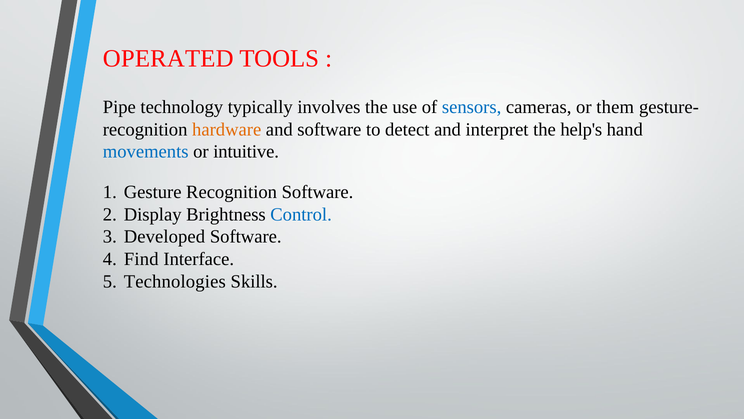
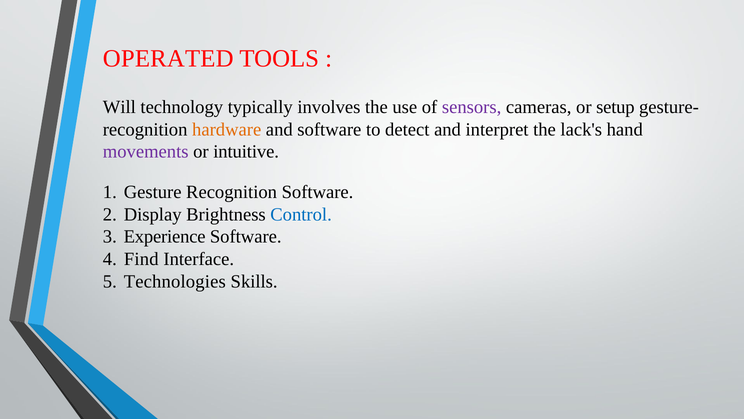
Pipe: Pipe -> Will (119, 107)
sensors colour: blue -> purple (472, 107)
them: them -> setup (615, 107)
help's: help's -> lack's (581, 129)
movements colour: blue -> purple (146, 152)
Developed: Developed -> Experience (165, 237)
